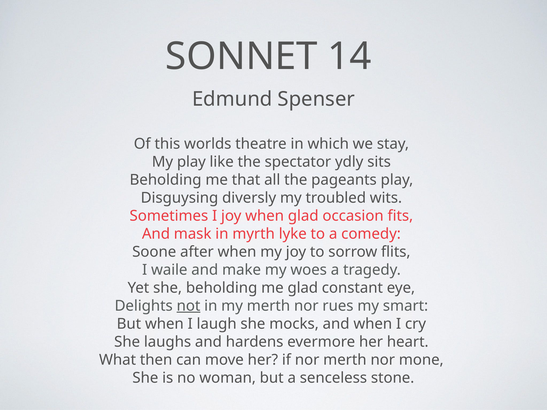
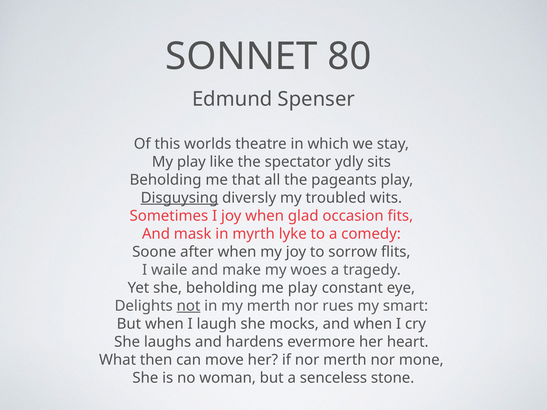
14: 14 -> 80 (350, 57)
Disguysing underline: none -> present (179, 198)
me glad: glad -> play (303, 288)
